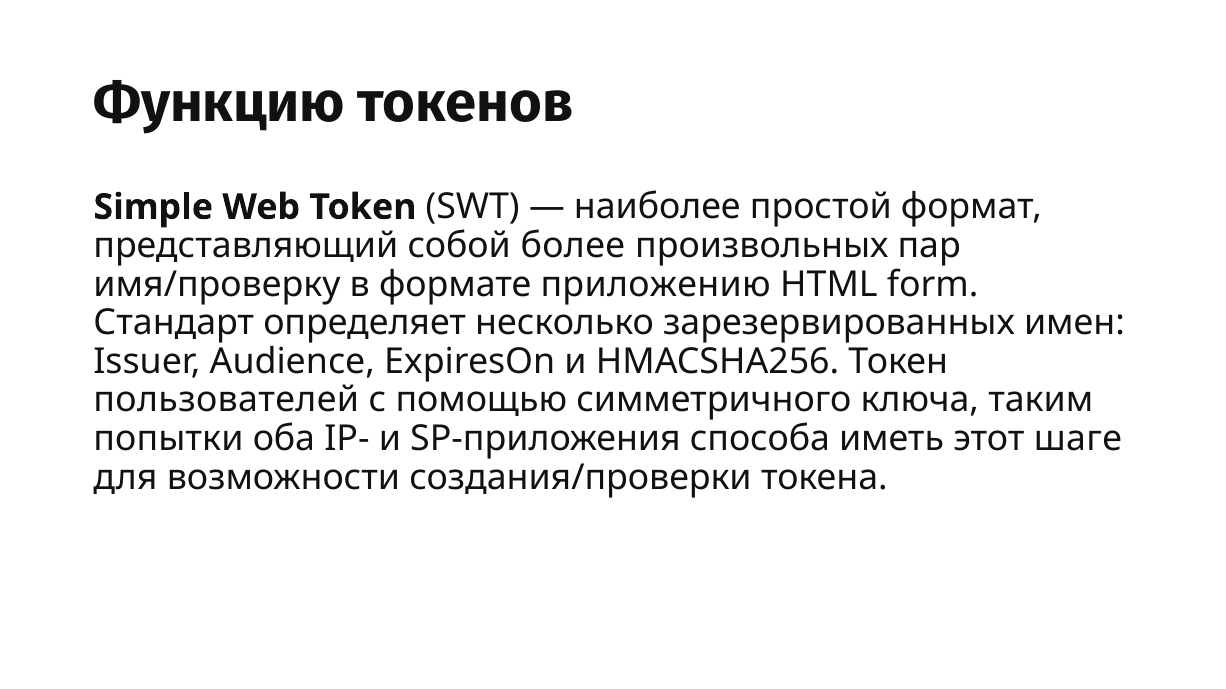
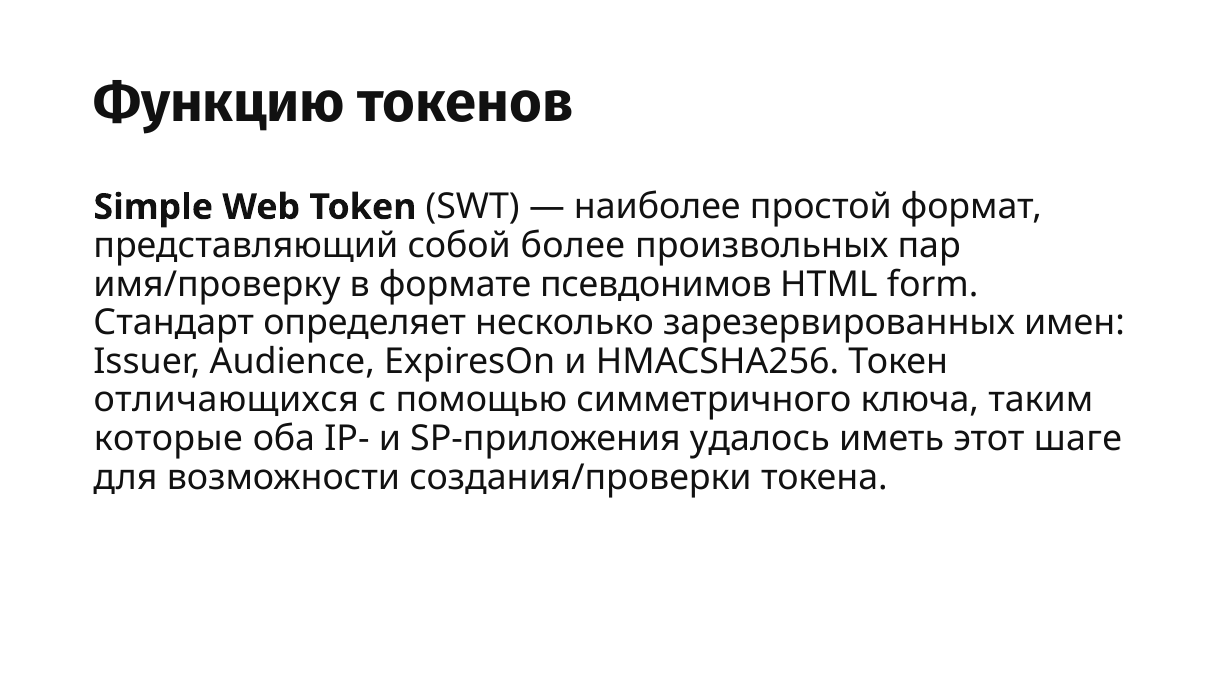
приложению: приложению -> псевдонимов (656, 285)
пользователей: пользователей -> отличающихся (226, 400)
попытки: попытки -> которые (168, 439)
способа: способа -> удалось (760, 439)
